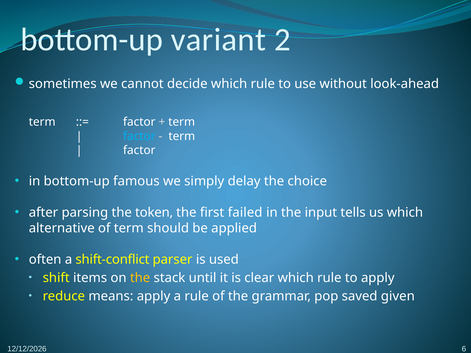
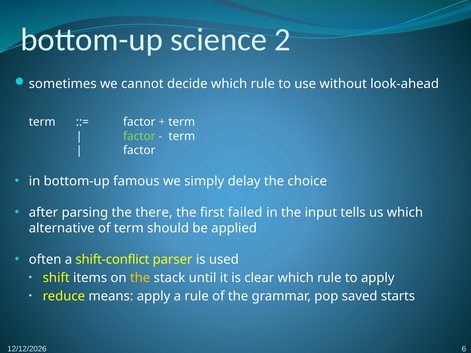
variant: variant -> science (219, 40)
factor colour: light blue -> light green (139, 136)
token: token -> there (154, 213)
given: given -> starts (398, 296)
